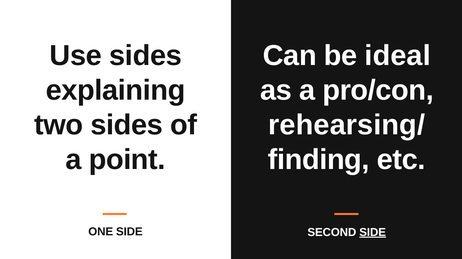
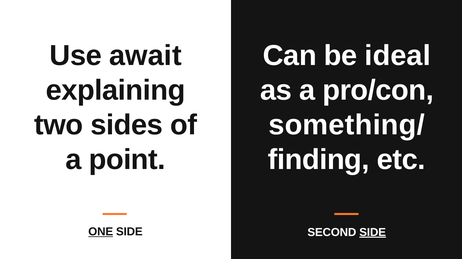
Use sides: sides -> await (145, 56)
rehearsing/: rehearsing/ -> something/ (347, 125)
ONE underline: none -> present (101, 232)
